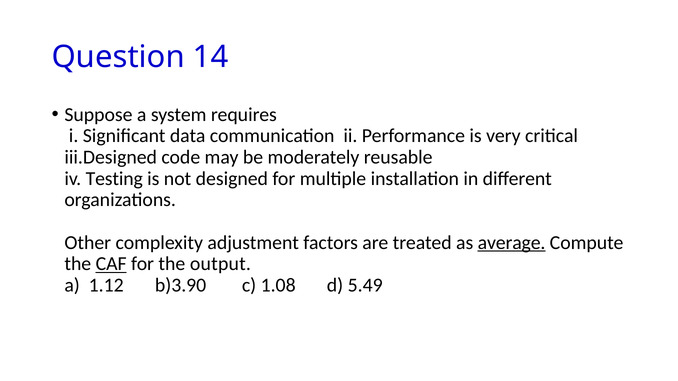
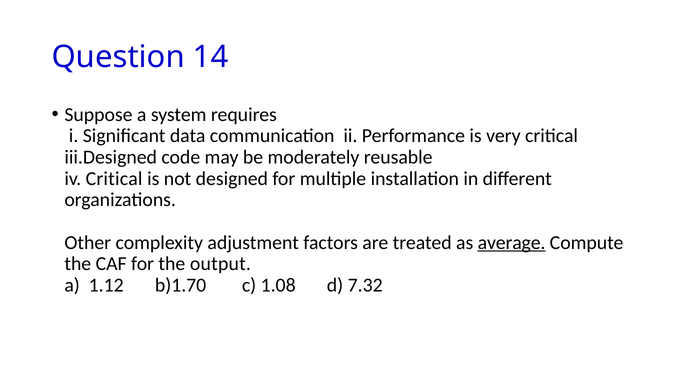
iv Testing: Testing -> Critical (114, 179)
CAF underline: present -> none (111, 264)
b)3.90: b)3.90 -> b)1.70 (181, 286)
5.49: 5.49 -> 7.32 (365, 286)
